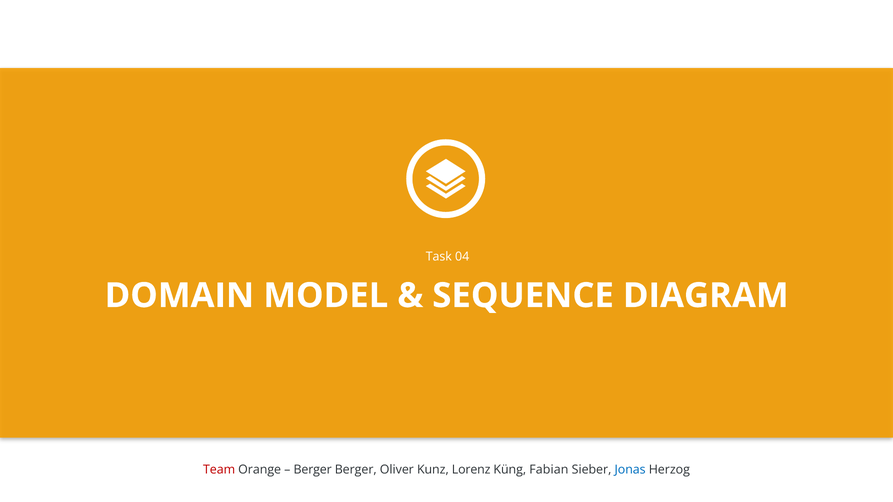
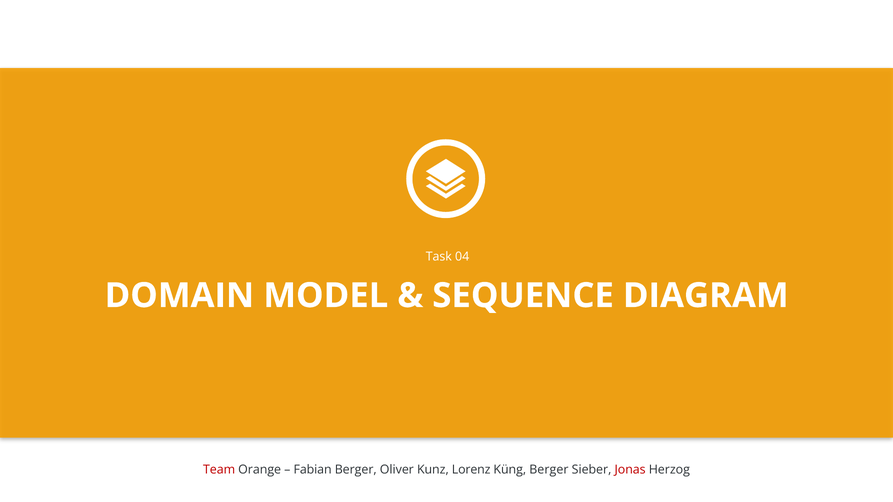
Berger: Berger -> Fabian (313, 470)
Küng Fabian: Fabian -> Berger (549, 470)
Jonas colour: blue -> red (630, 470)
